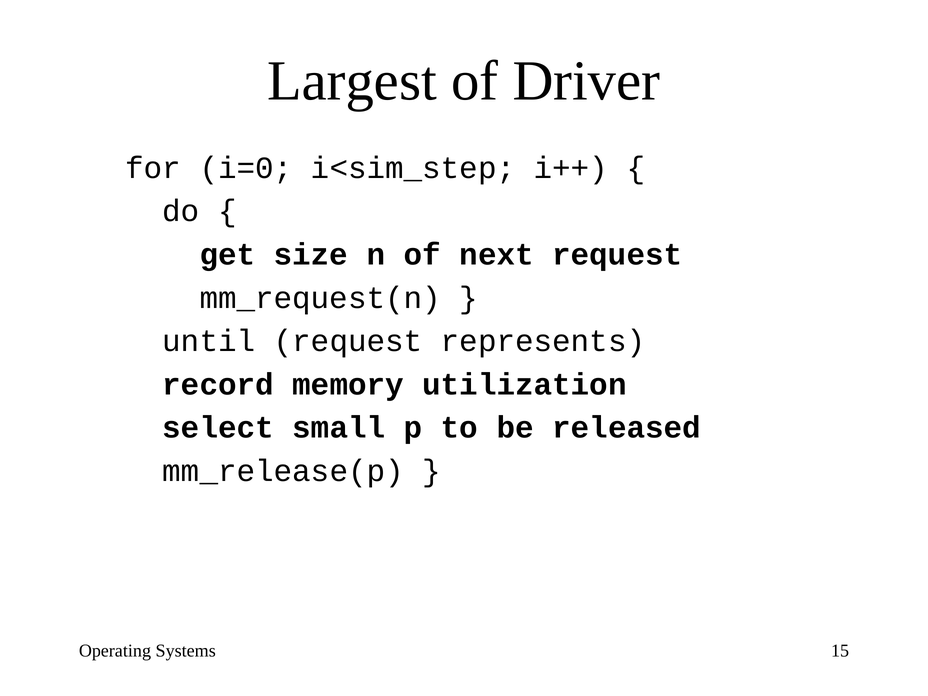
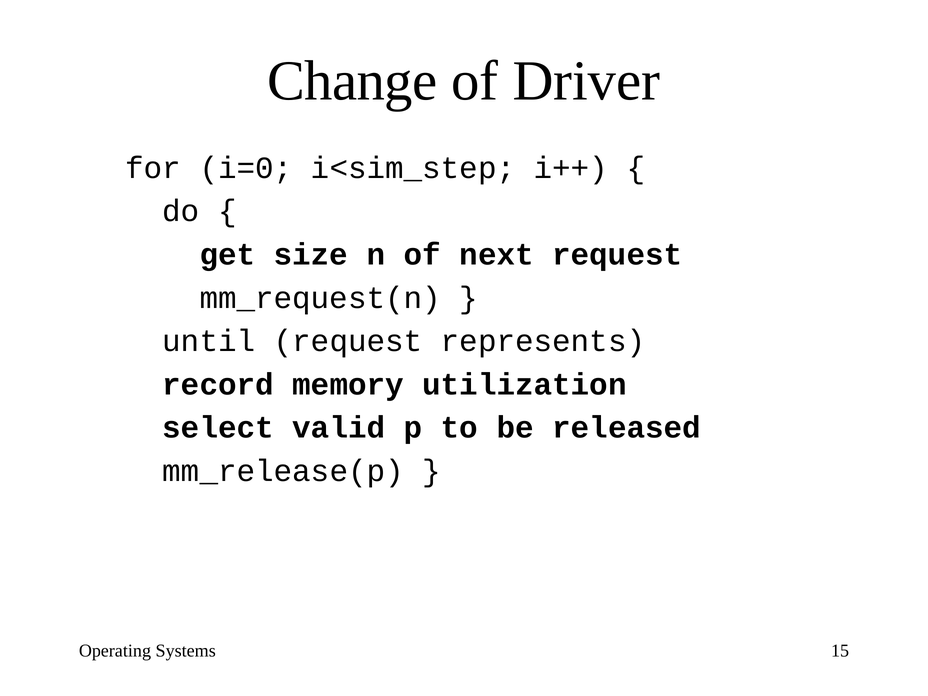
Largest: Largest -> Change (352, 81)
small: small -> valid (339, 428)
